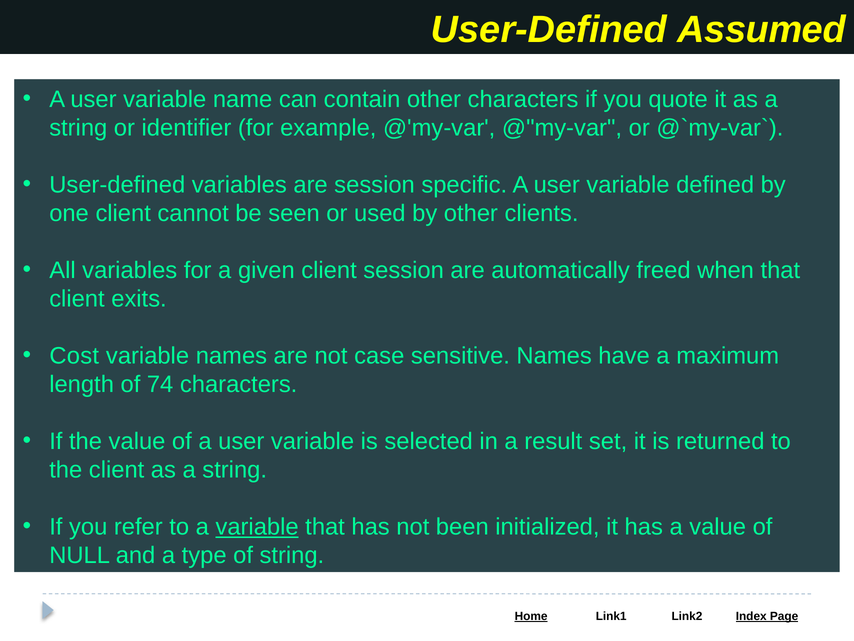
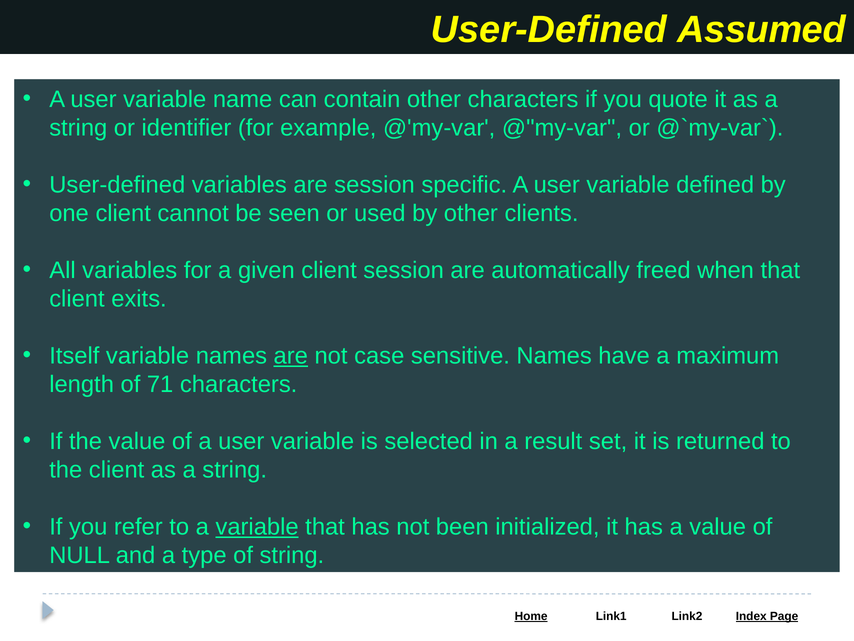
Cost: Cost -> Itself (74, 356)
are underline: none -> present (291, 356)
74: 74 -> 71 (160, 384)
